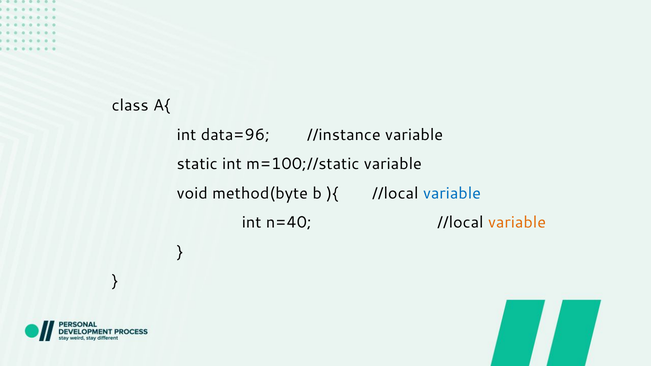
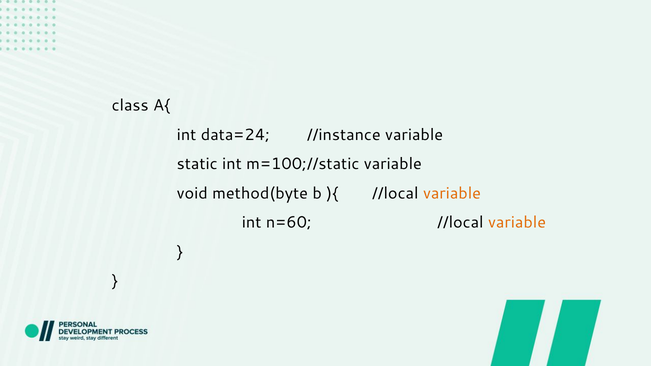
data=96: data=96 -> data=24 (235, 135)
variable colour: blue -> orange (452, 193)
n=40: n=40 -> n=60 (289, 223)
